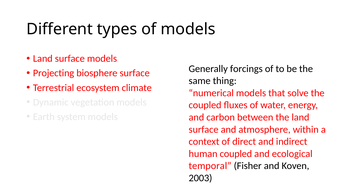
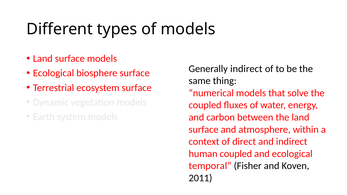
Generally forcings: forcings -> indirect (246, 69)
Projecting: Projecting -> Ecological (54, 73)
ecosystem climate: climate -> surface (137, 88)
2003: 2003 -> 2011 (200, 178)
